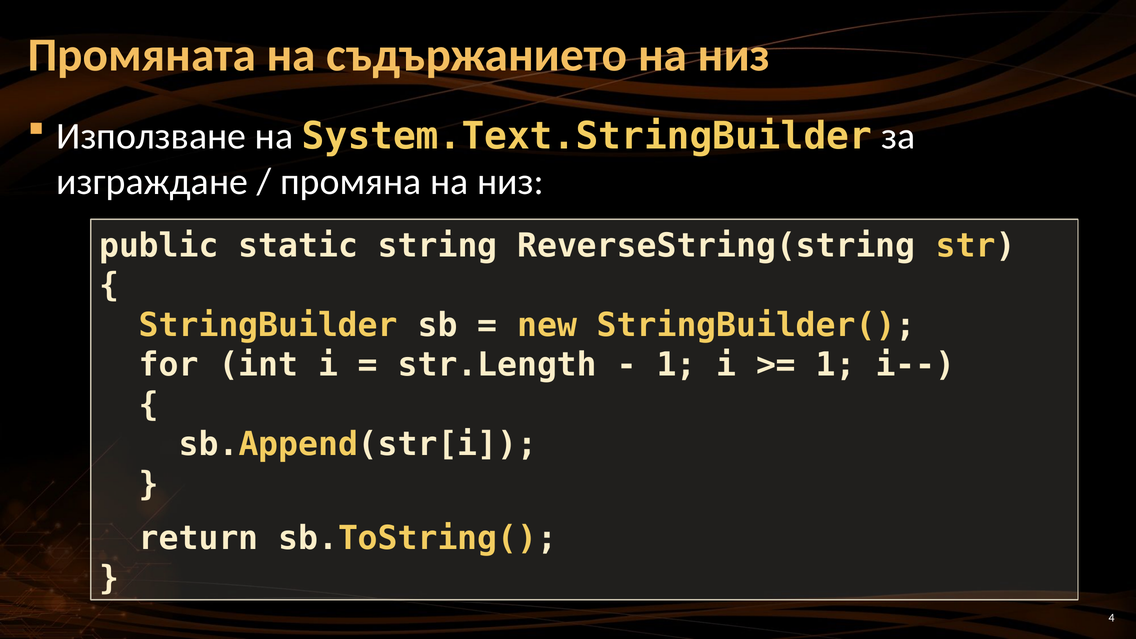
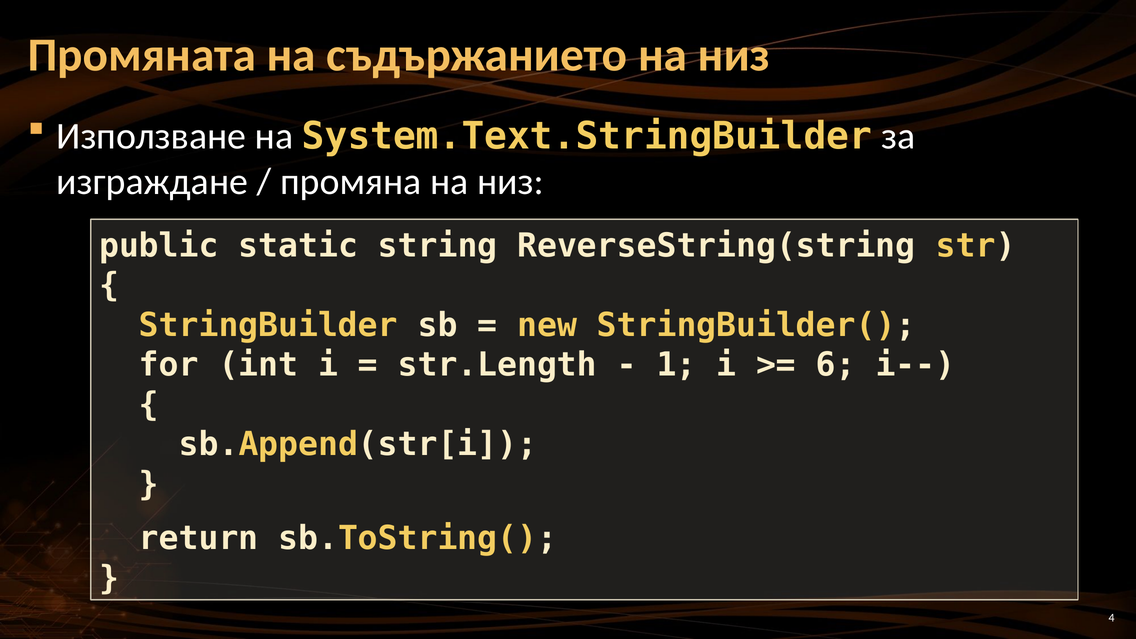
1: 1 -> 6 (836, 365)
